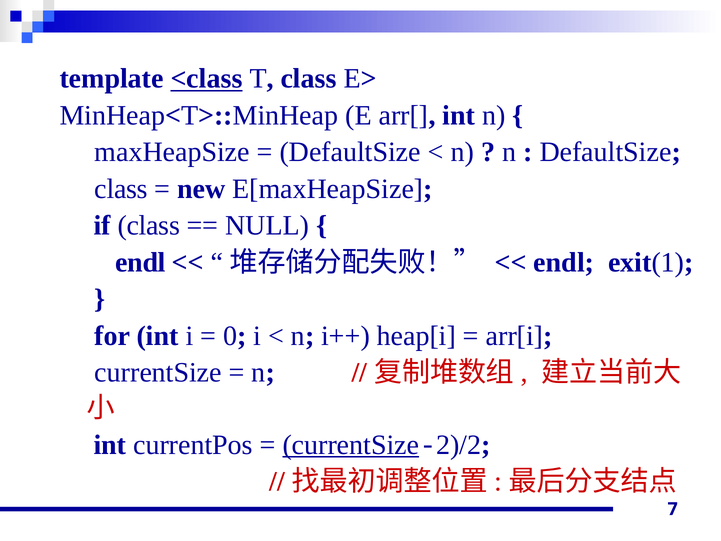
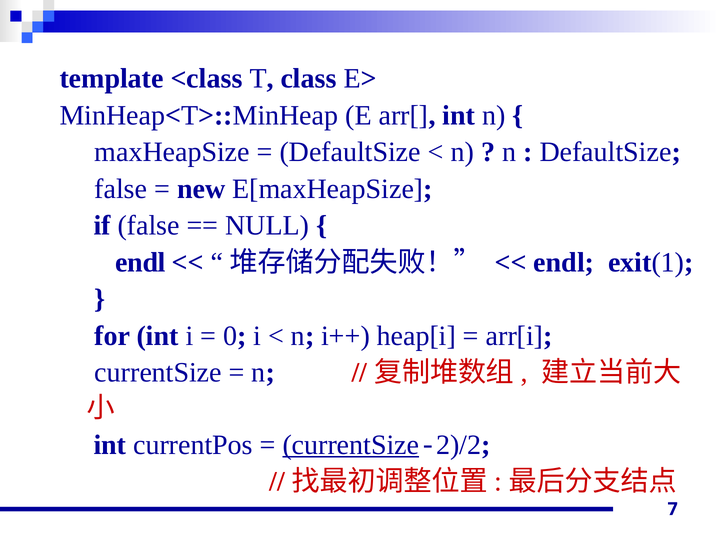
<class underline: present -> none (206, 79)
class: class -> false (121, 189)
if class: class -> false (149, 226)
